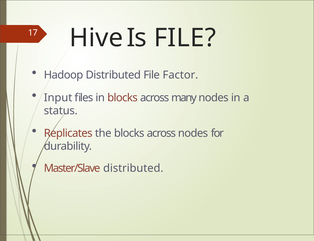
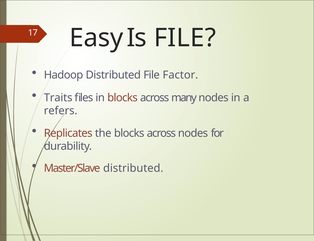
Hive: Hive -> Easy (96, 38)
Input: Input -> Traits (58, 98)
status: status -> refers (61, 111)
